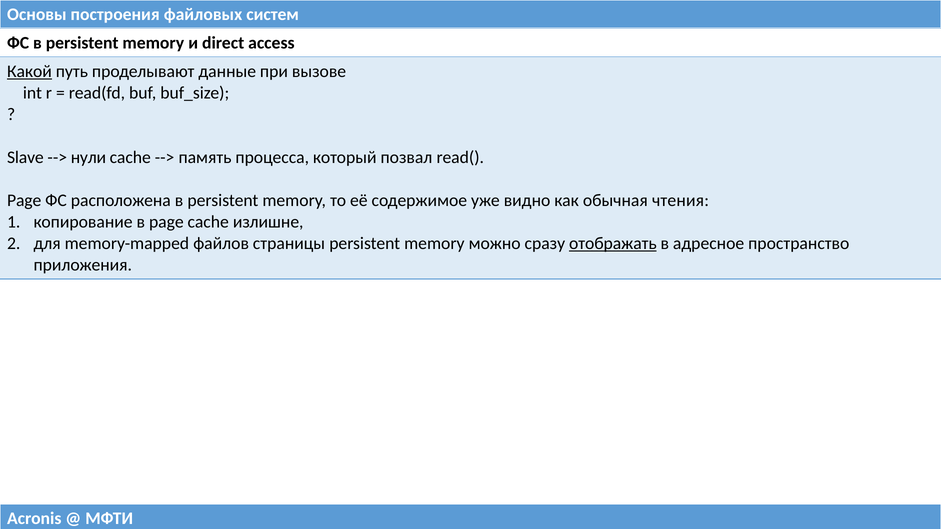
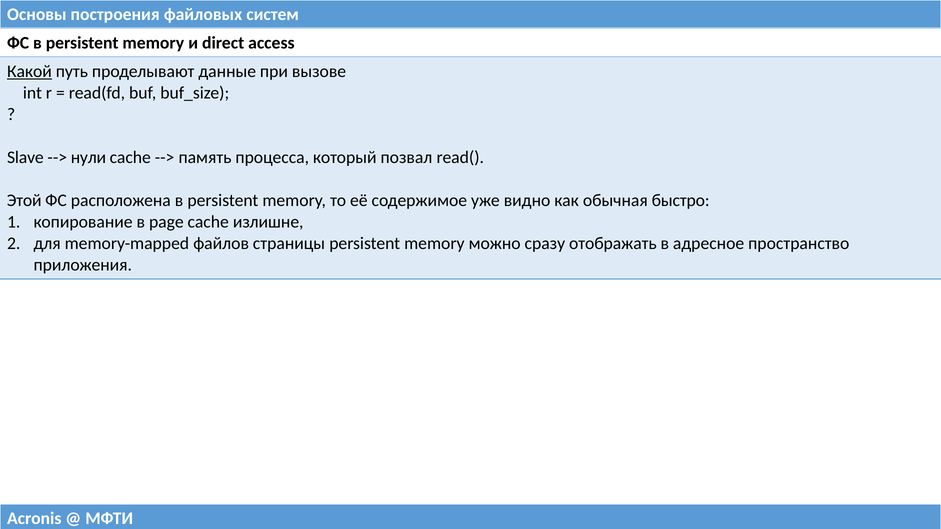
Page: Page -> Этой (24, 201)
чтения: чтения -> быстро (681, 201)
отображать underline: present -> none (613, 244)
